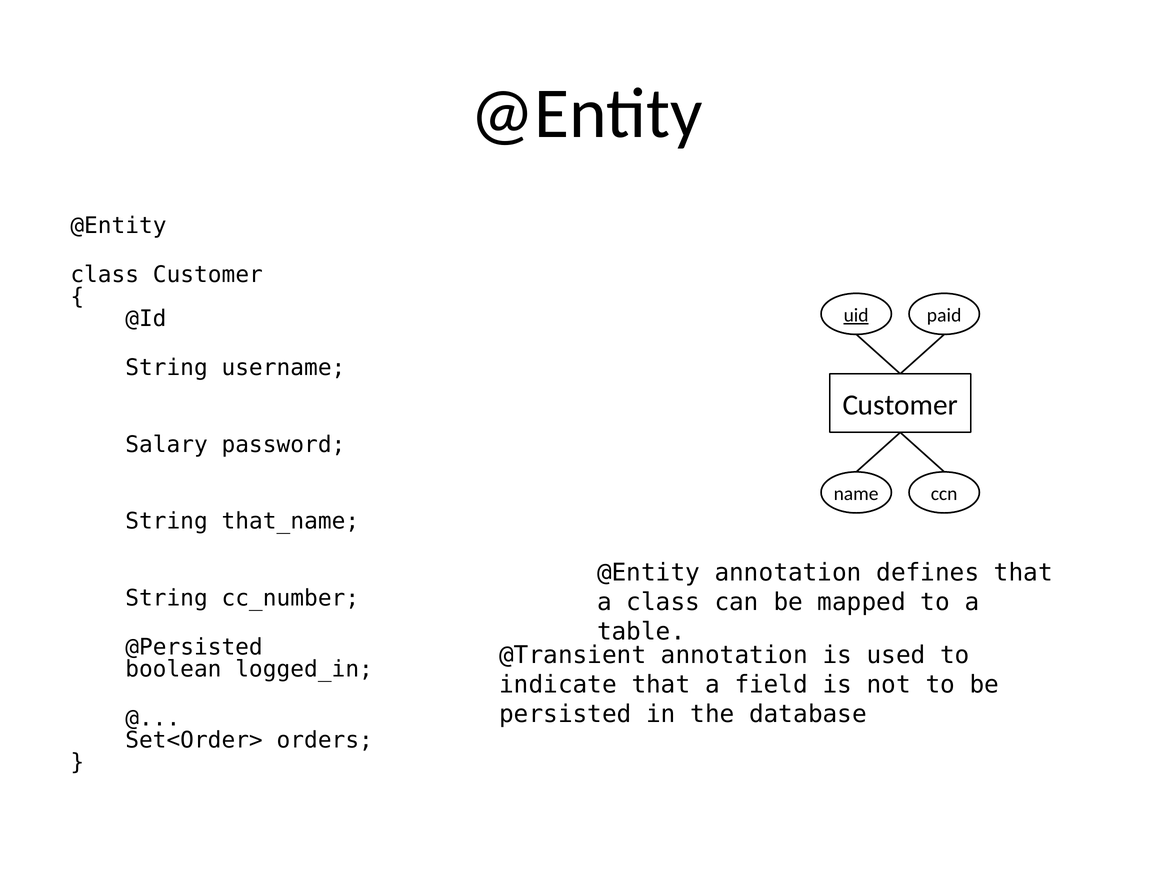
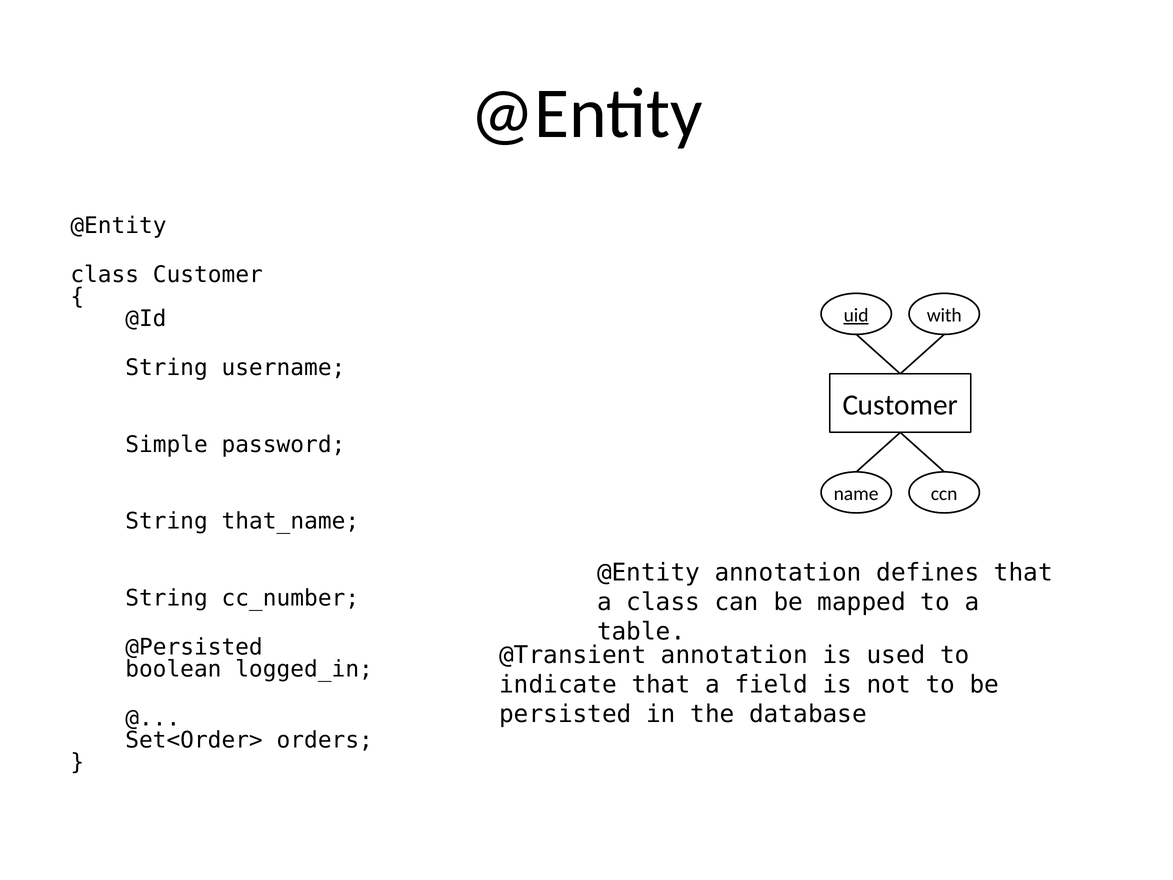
paid: paid -> with (944, 315)
Salary: Salary -> Simple (167, 444)
